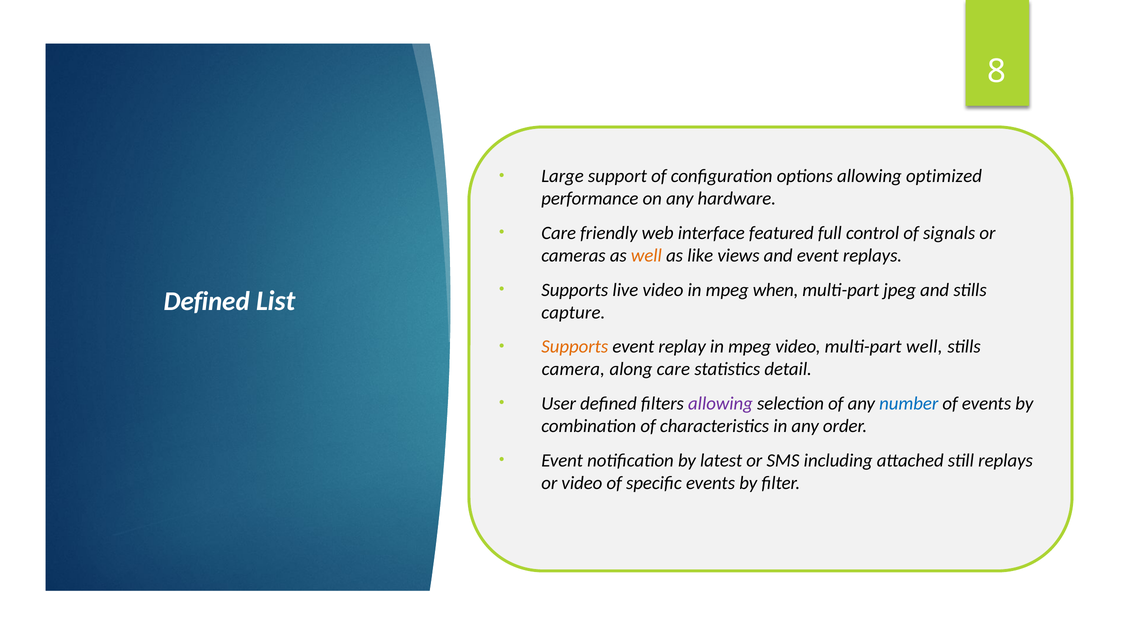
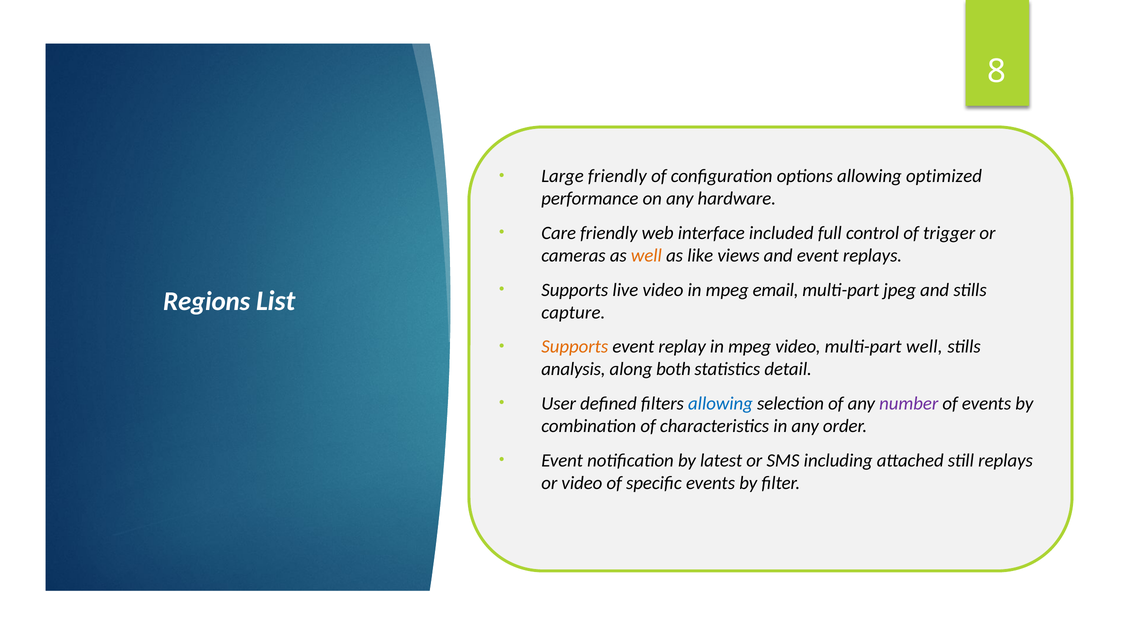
Large support: support -> friendly (617, 176)
featured: featured -> included (781, 233)
signals: signals -> trigger (949, 233)
when: when -> email (776, 290)
Defined: Defined -> Regions (207, 301)
camera: camera -> analysis (573, 369)
along care: care -> both (674, 369)
allowing colour: purple -> blue (720, 403)
number colour: blue -> purple (909, 403)
